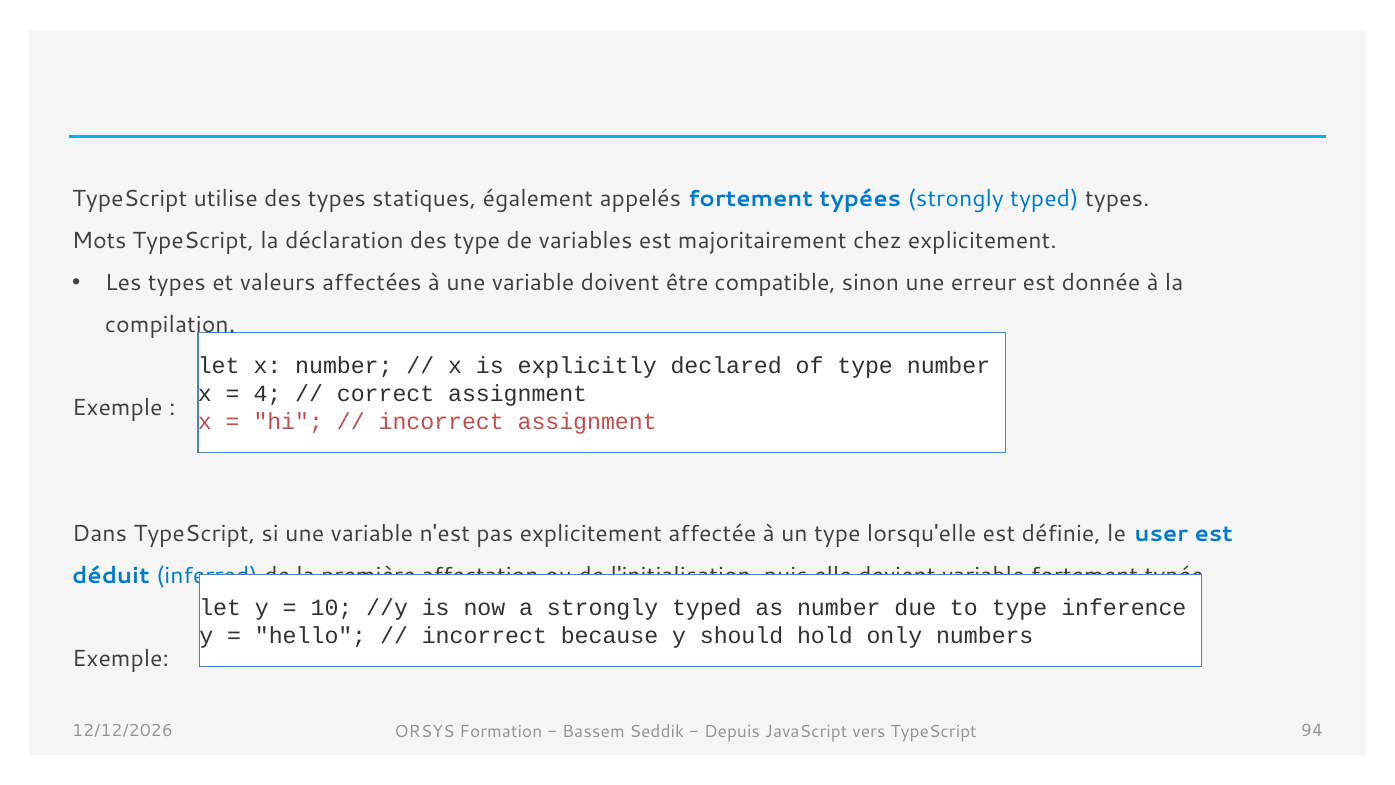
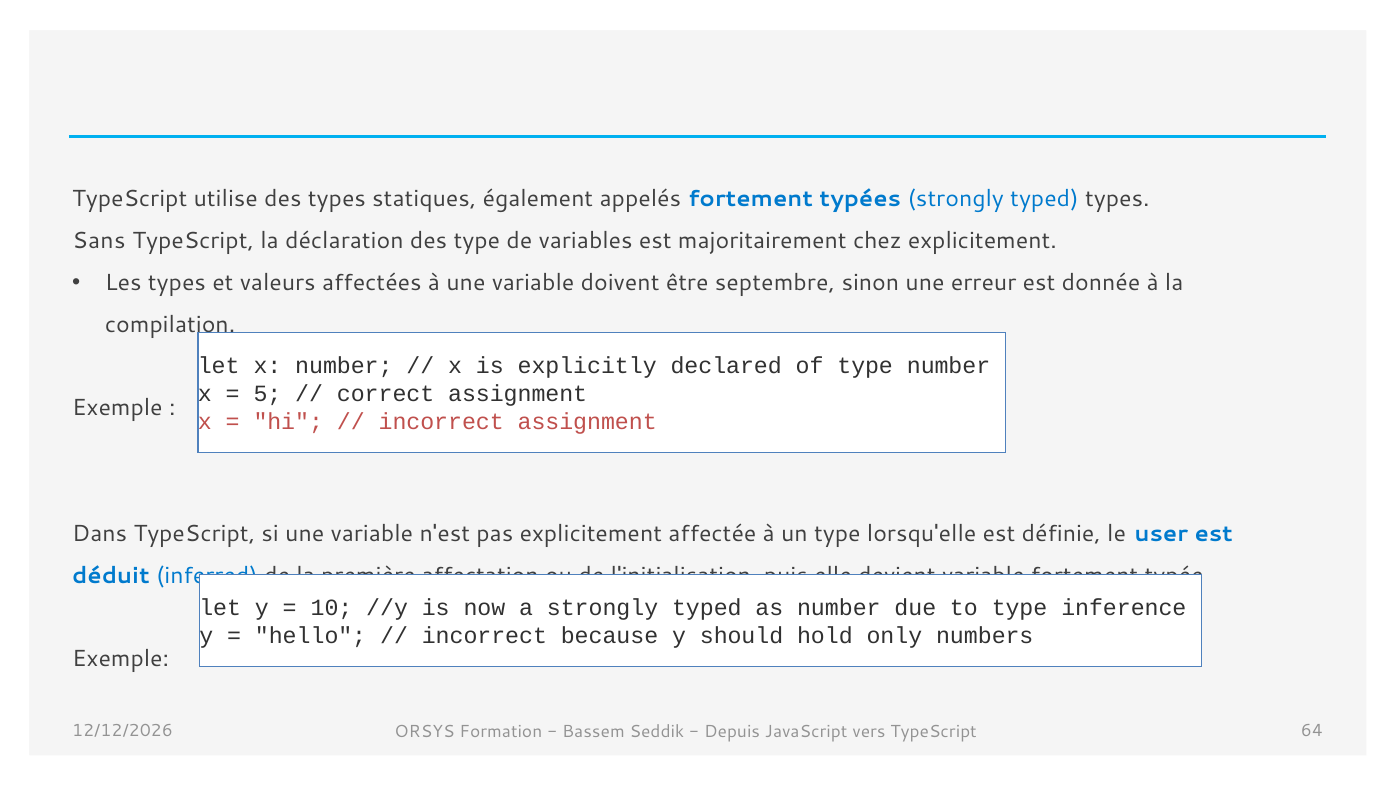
Mots: Mots -> Sans (99, 241)
compatible: compatible -> septembre (775, 283)
4: 4 -> 5 (267, 394)
94: 94 -> 64 (1312, 730)
